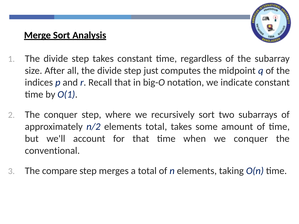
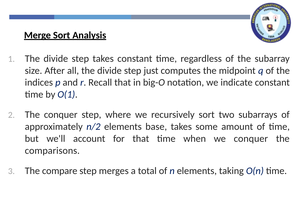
elements total: total -> base (156, 127)
conventional: conventional -> comparisons (52, 151)
